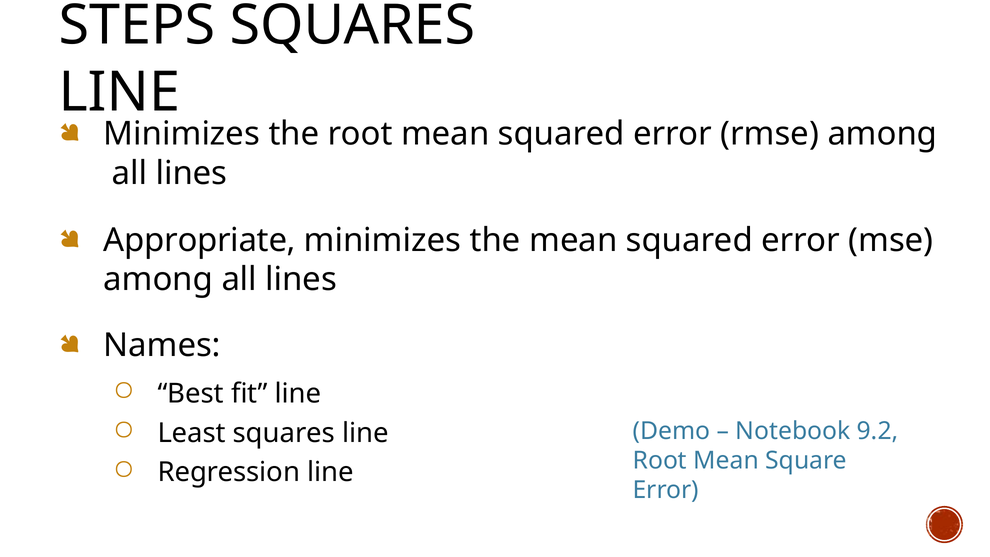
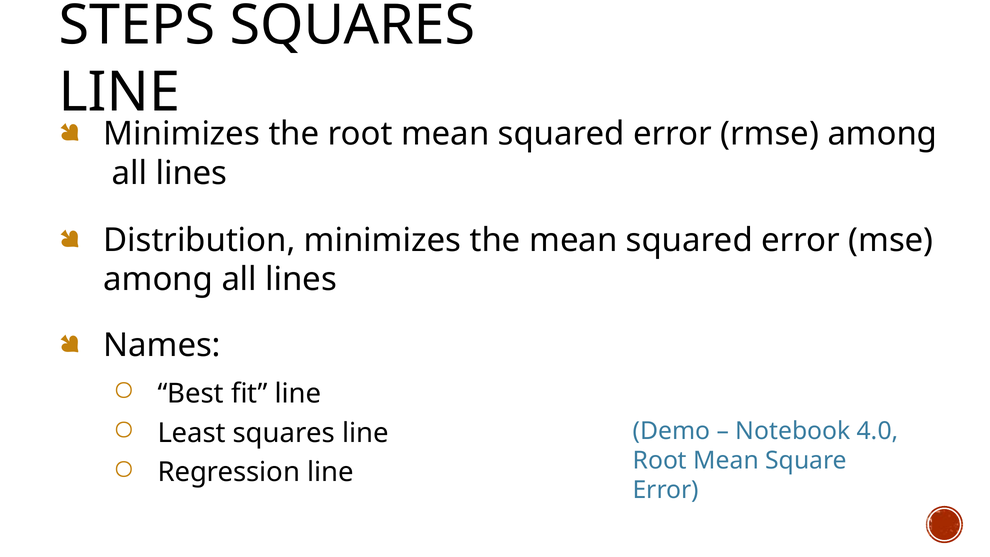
Appropriate: Appropriate -> Distribution (199, 240)
9.2: 9.2 -> 4.0 (878, 431)
